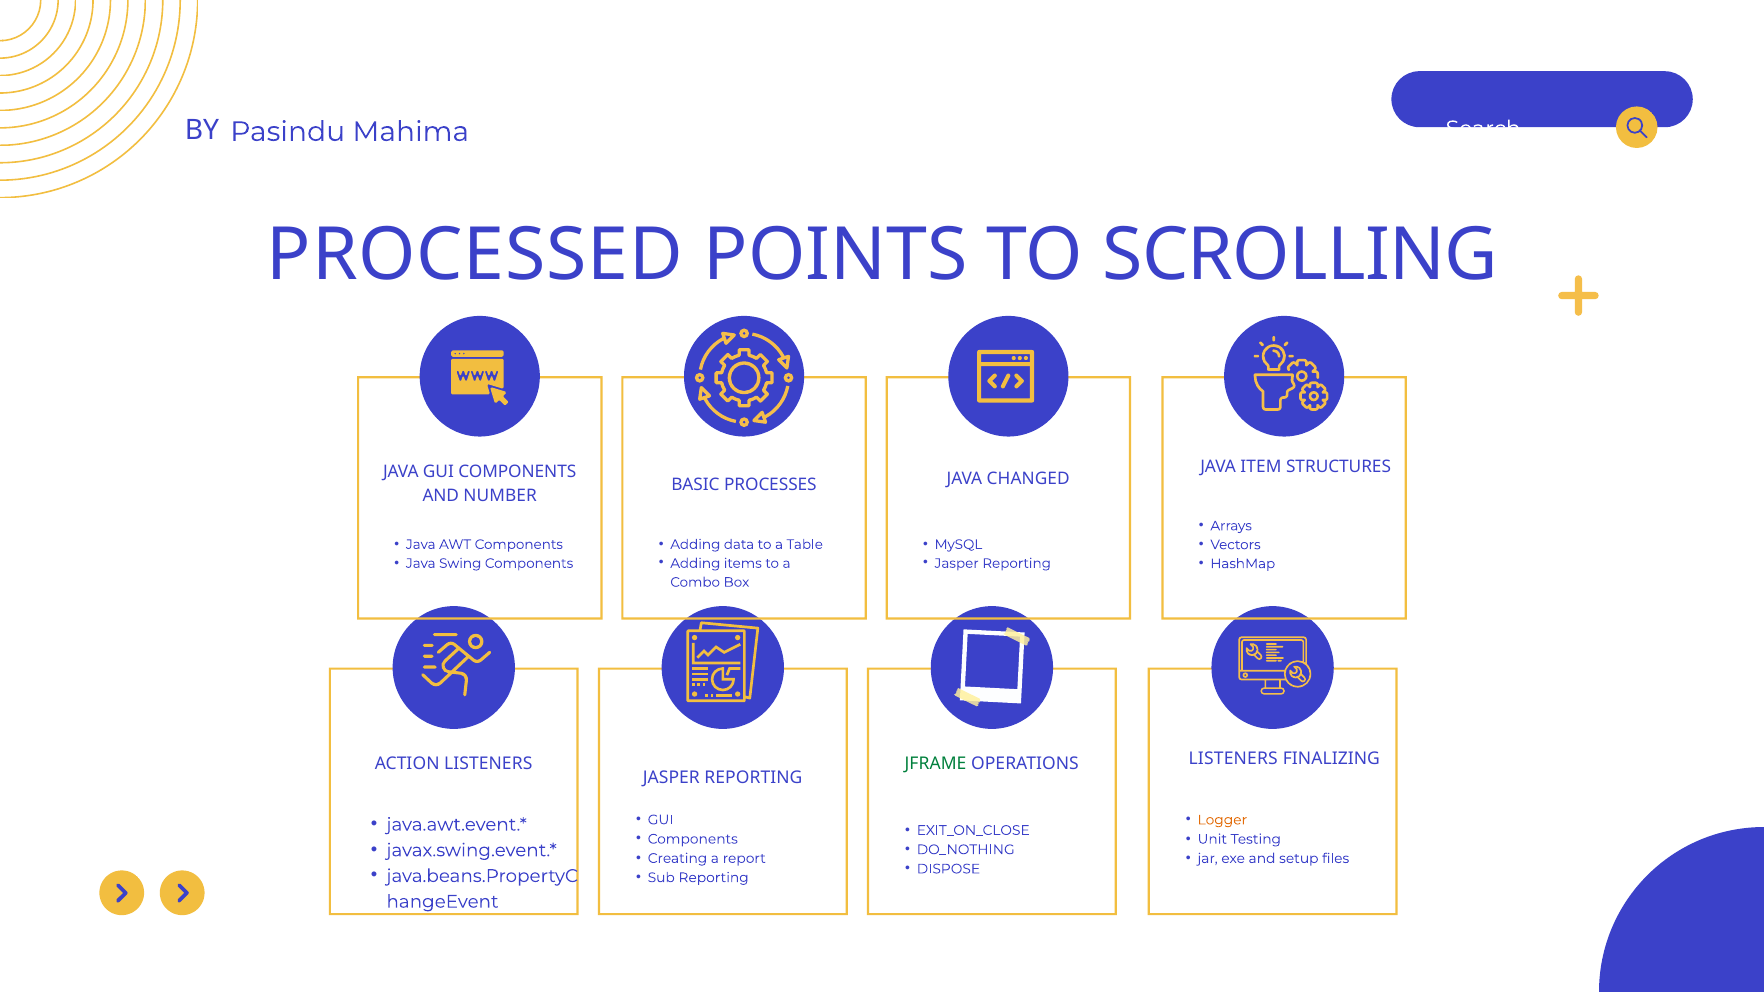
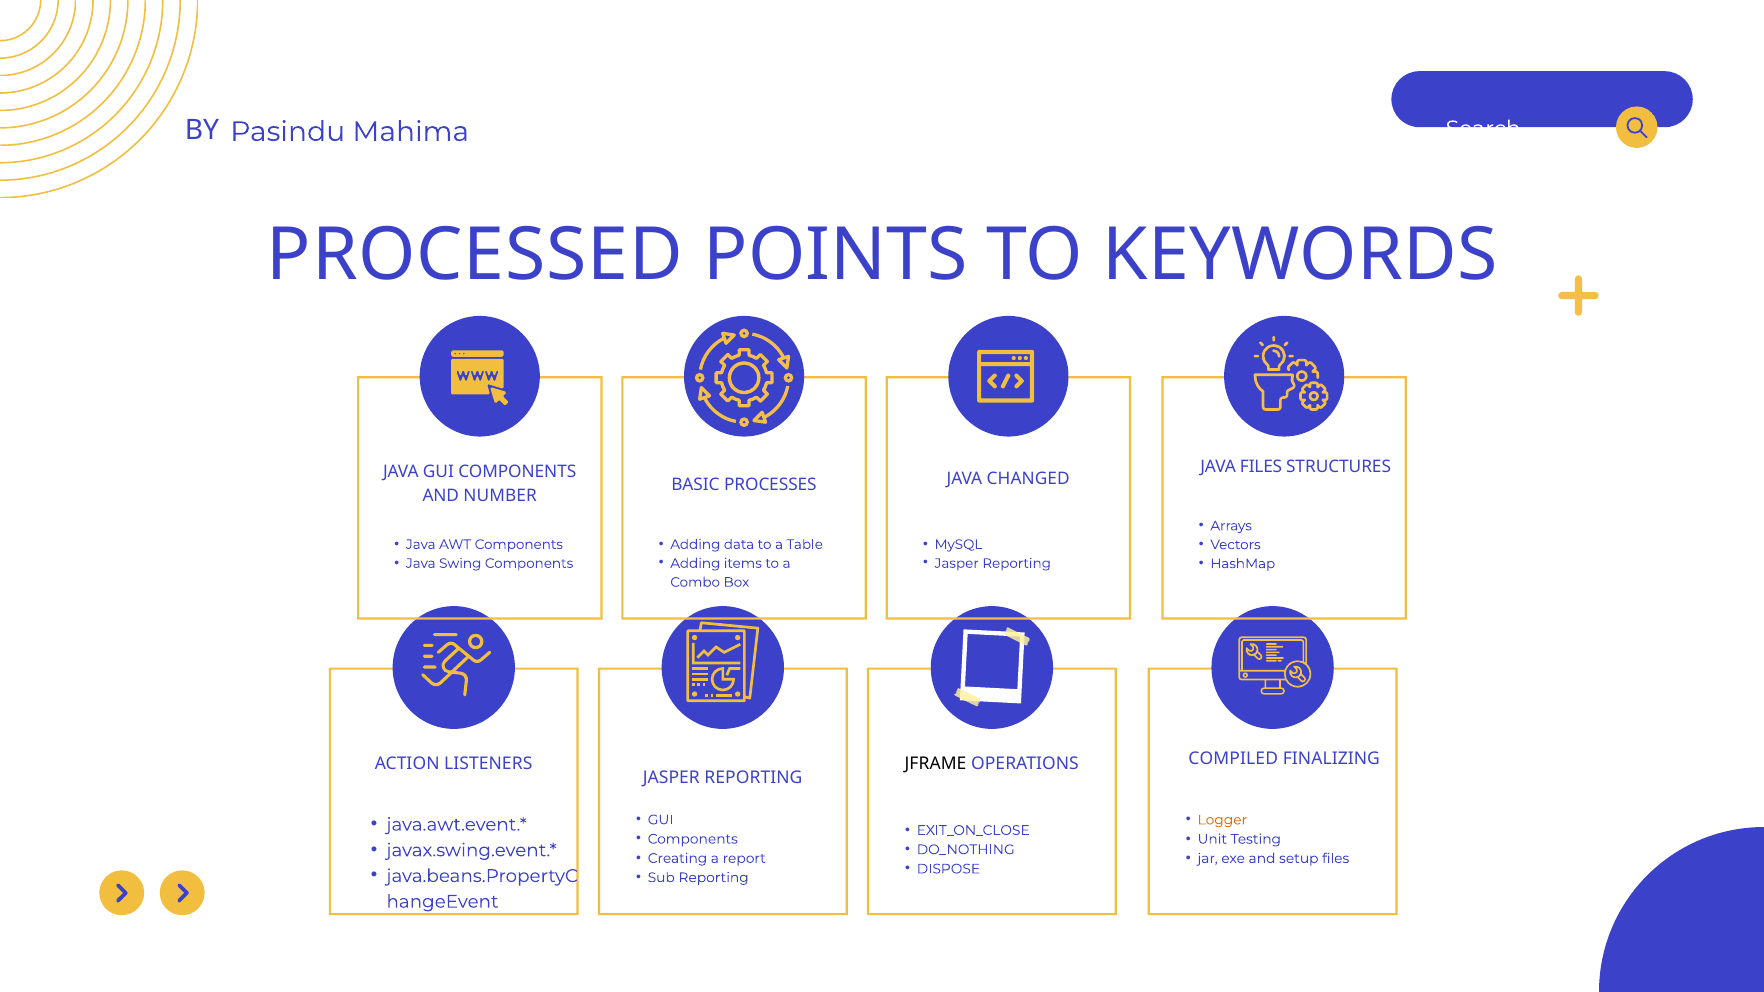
SCROLLING: SCROLLING -> KEYWORDS (1300, 255)
JAVA ITEM: ITEM -> FILES (1261, 467)
LISTENERS: LISTENERS -> COMPILED (1233, 759)
JFRAME colour: green -> black (936, 764)
